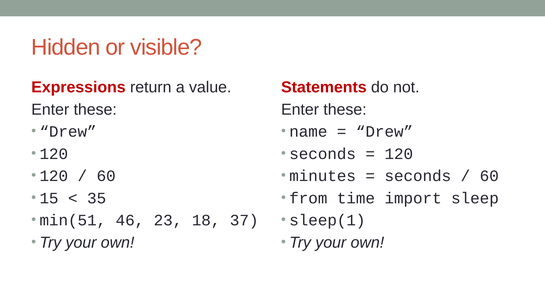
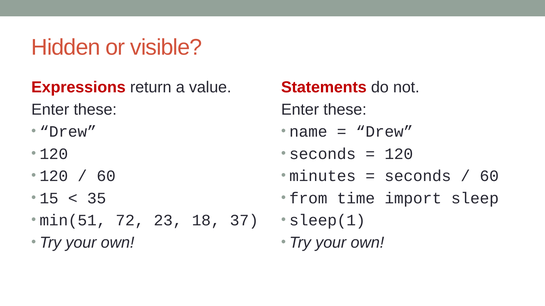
46: 46 -> 72 (130, 221)
